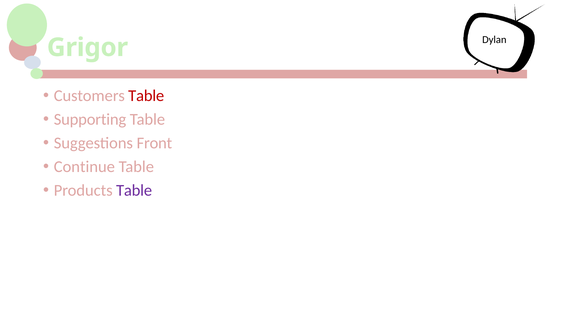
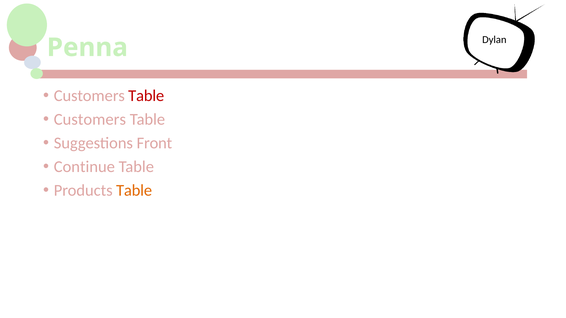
Grigor: Grigor -> Penna (87, 48)
Supporting: Supporting -> Customers (90, 119)
Table colour: purple -> orange (134, 191)
